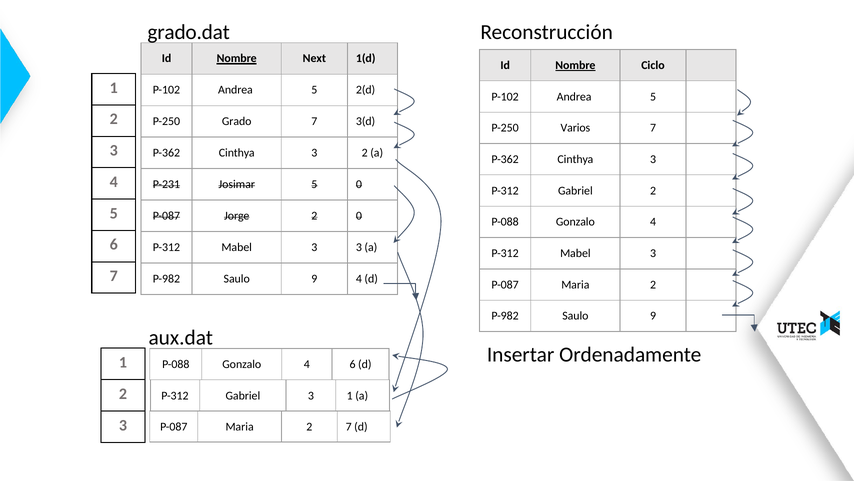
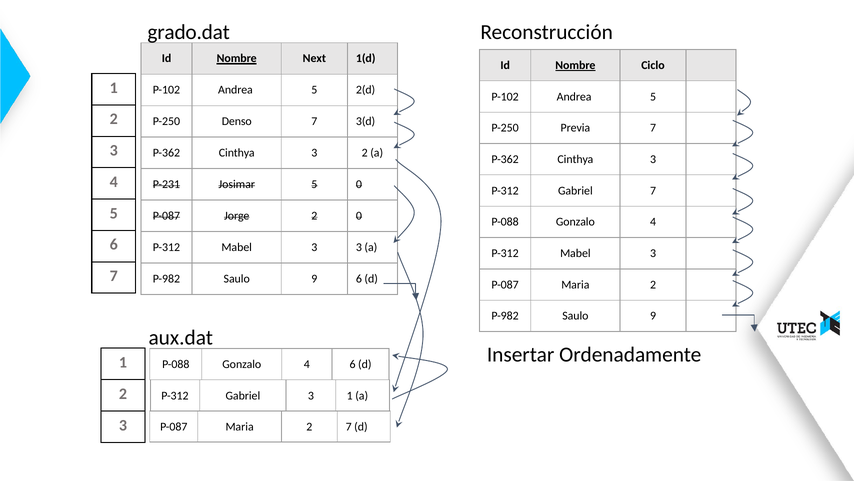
Grado: Grado -> Denso (237, 121)
Varios: Varios -> Previa (575, 128)
Gabriel 2: 2 -> 7 (653, 190)
9 4: 4 -> 6 (359, 279)
